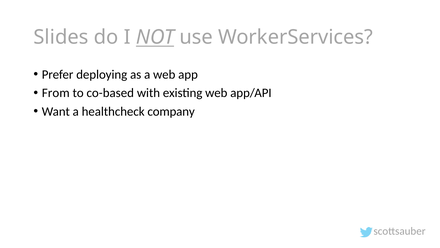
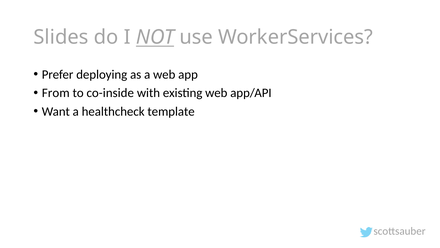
co-based: co-based -> co-inside (110, 93)
company: company -> template (171, 111)
